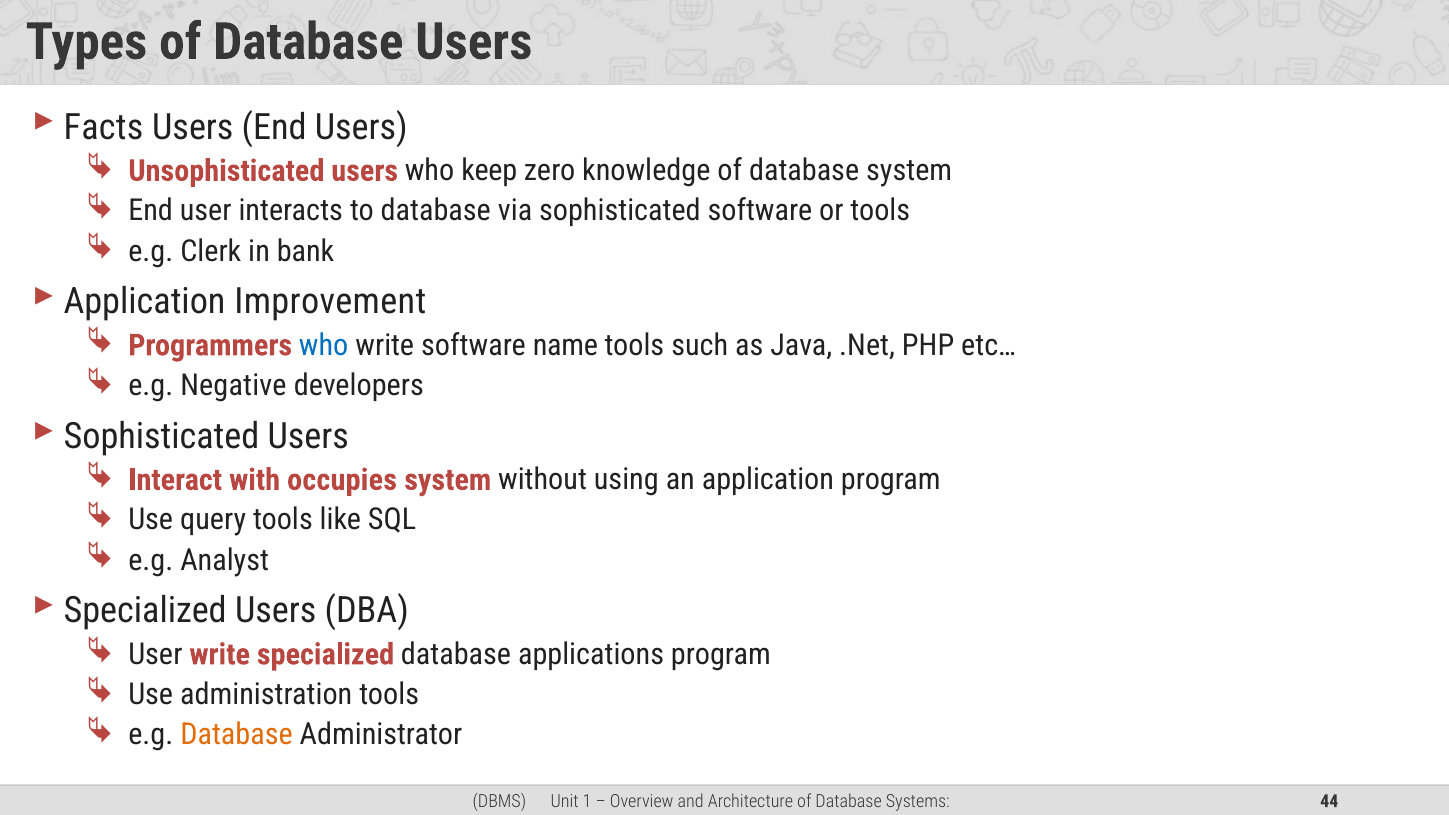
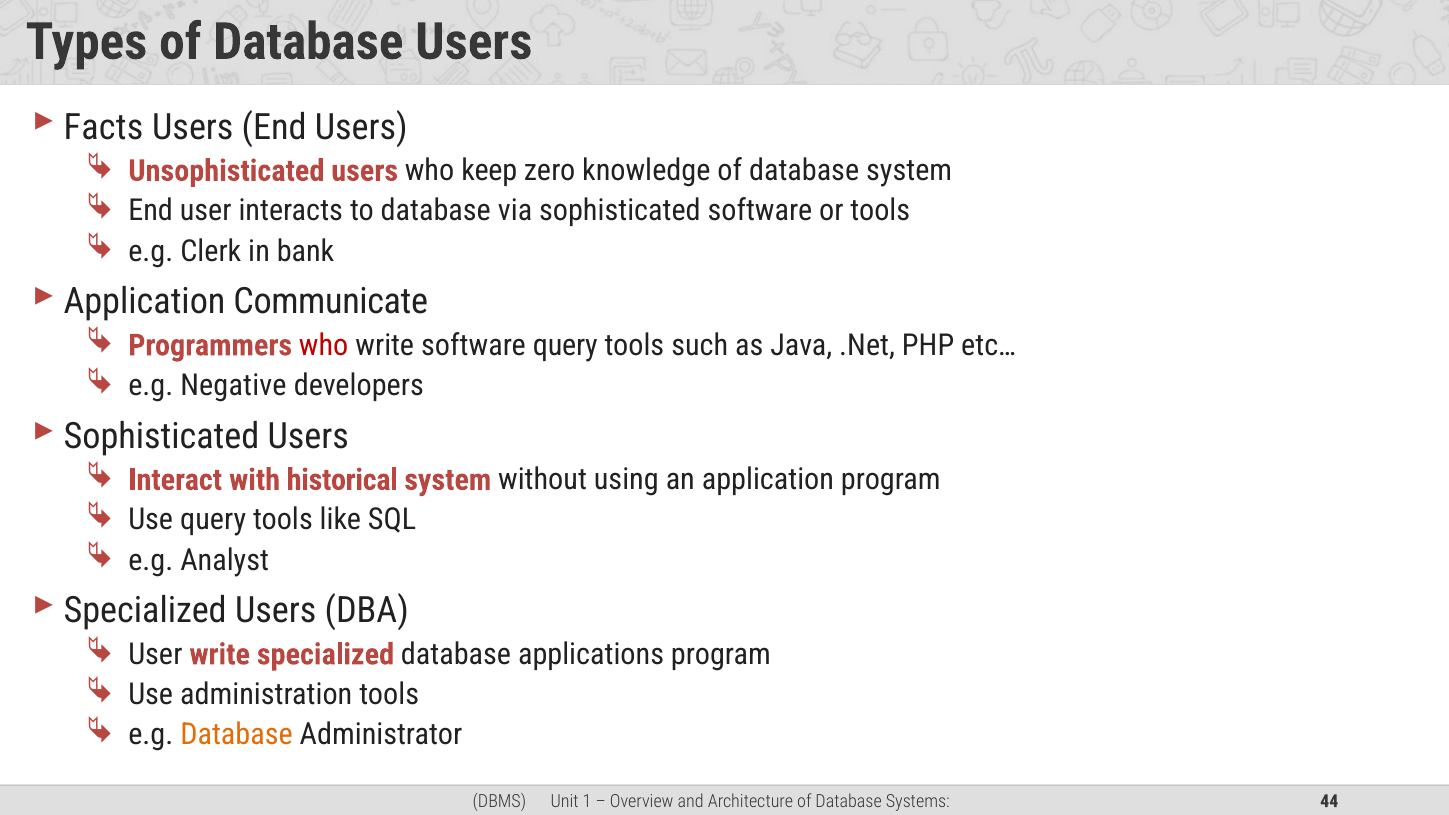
Improvement: Improvement -> Communicate (331, 302)
who colour: blue -> red (324, 345)
software name: name -> query (565, 345)
occupies: occupies -> historical (342, 480)
